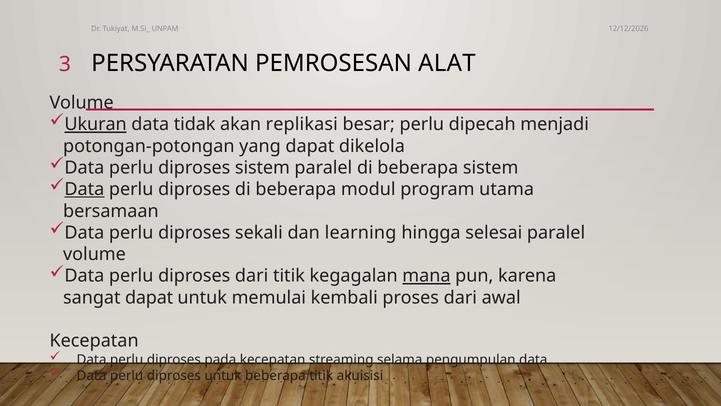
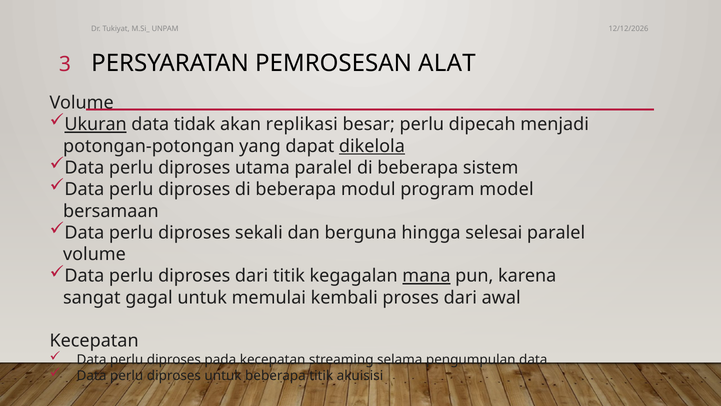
dikelola underline: none -> present (372, 146)
diproses sistem: sistem -> utama (262, 168)
Data underline: present -> none (84, 189)
utama: utama -> model (507, 189)
learning: learning -> berguna (361, 232)
sangat dapat: dapat -> gagal (149, 297)
